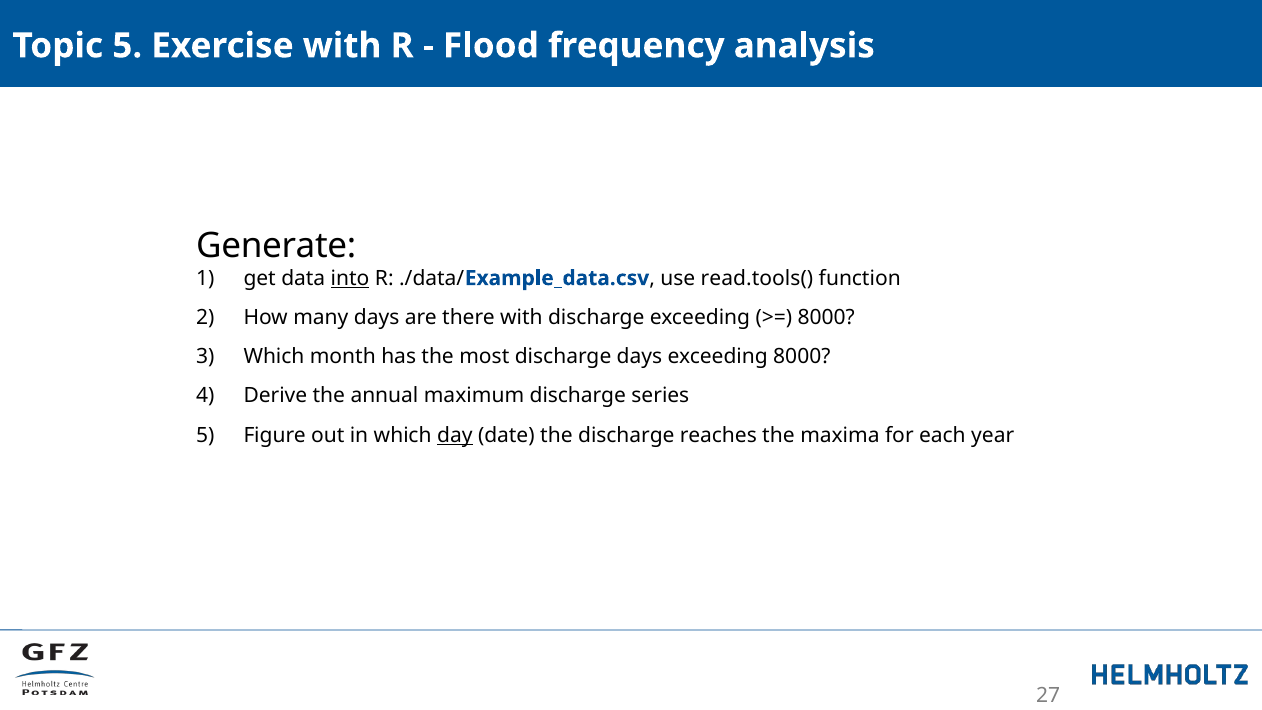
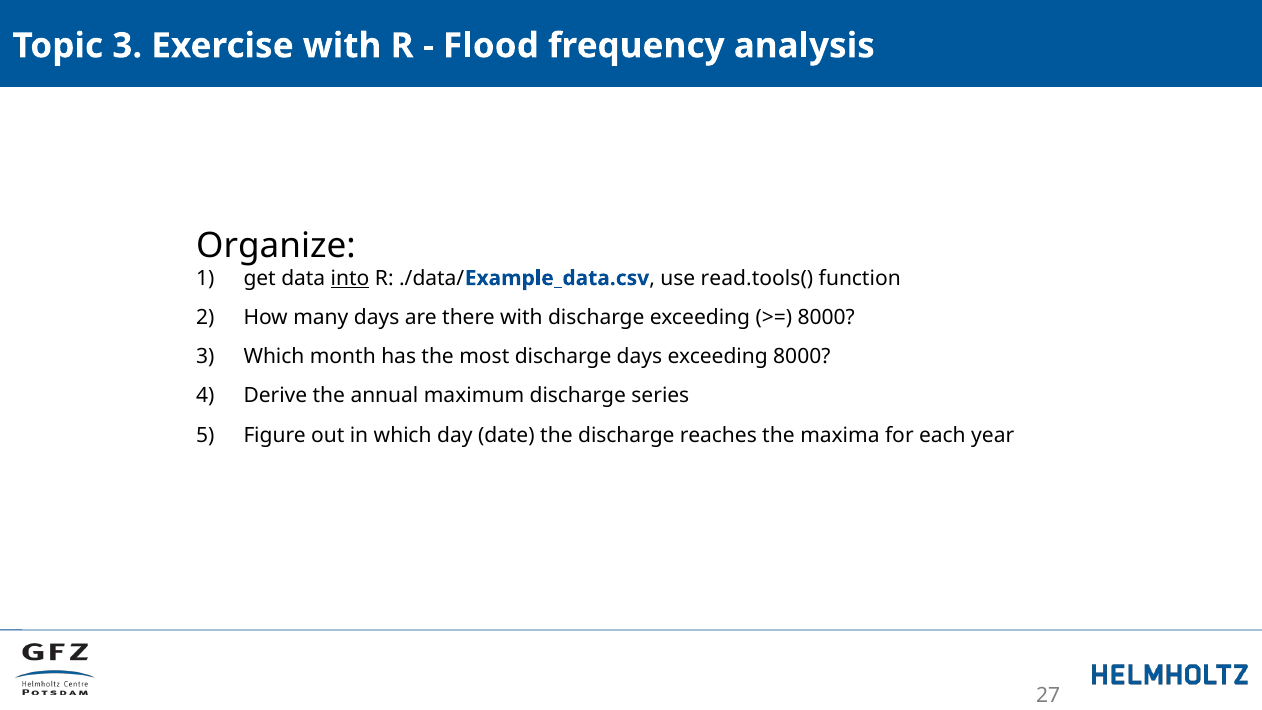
Topic 5: 5 -> 3 (127, 46)
Generate: Generate -> Organize (276, 245)
day underline: present -> none (455, 435)
